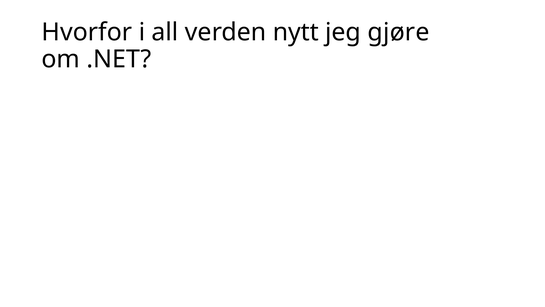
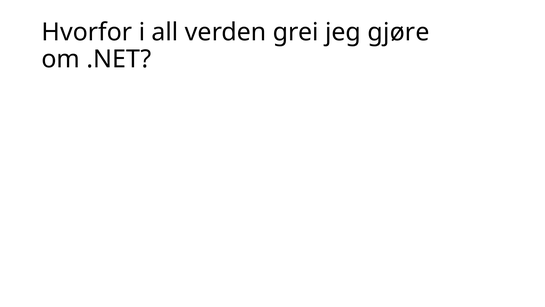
nytt: nytt -> grei (296, 32)
